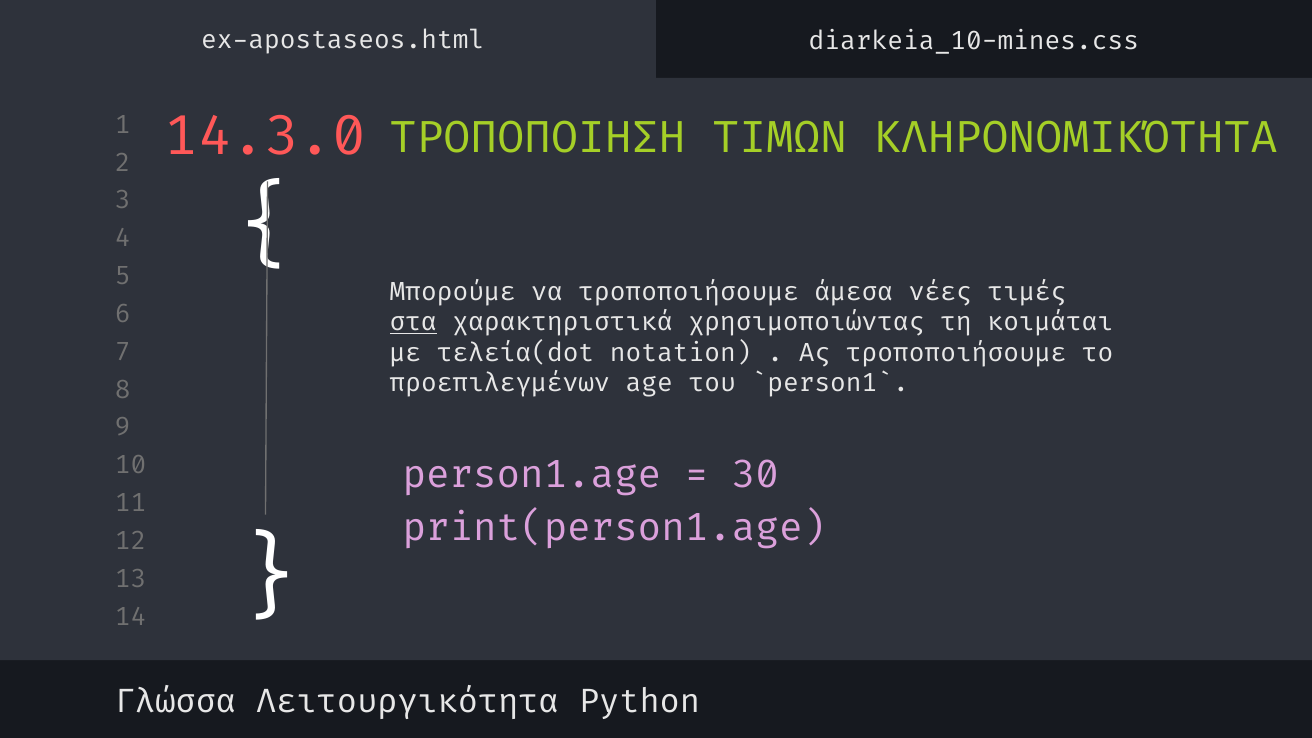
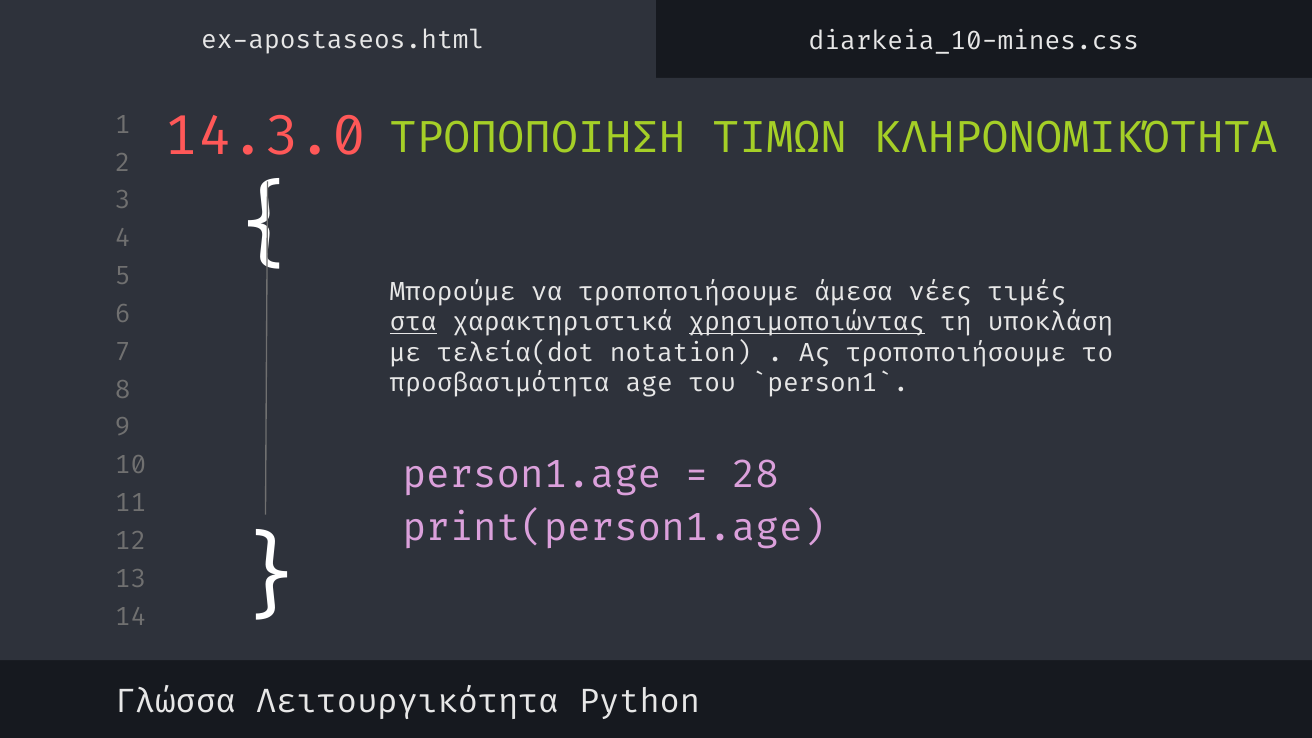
χρησιμοποιώντας underline: none -> present (807, 322)
κοιμάται: κοιμάται -> υποκλάση (1050, 322)
προεπιλεγμένων: προεπιλεγμένων -> προσβασιμότητα (500, 384)
30: 30 -> 28 (755, 474)
